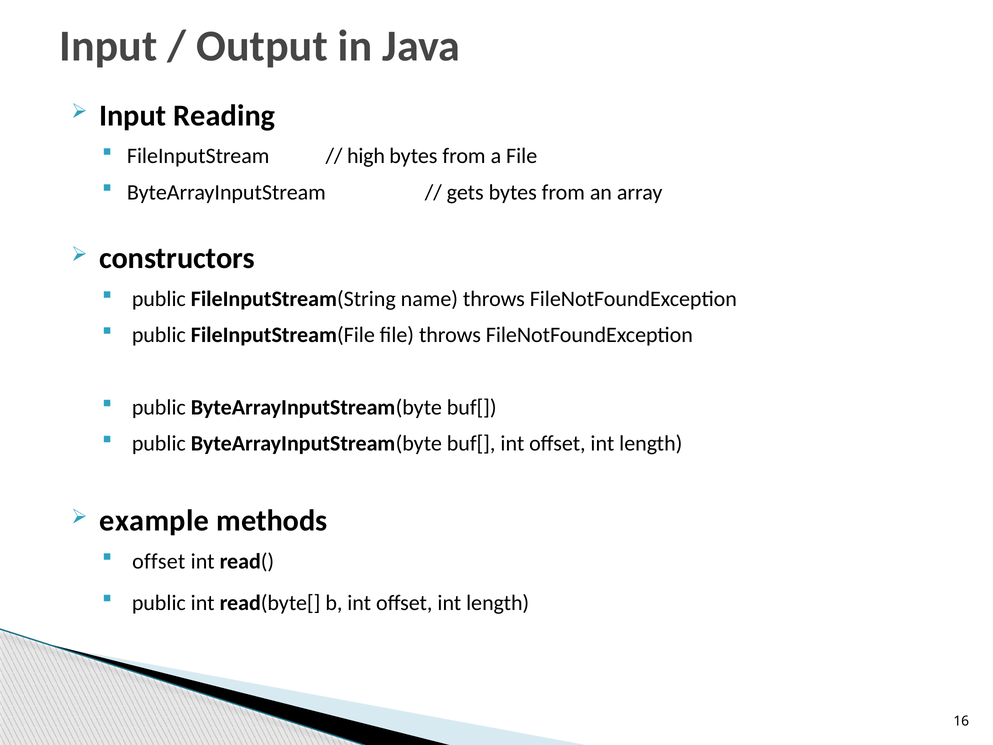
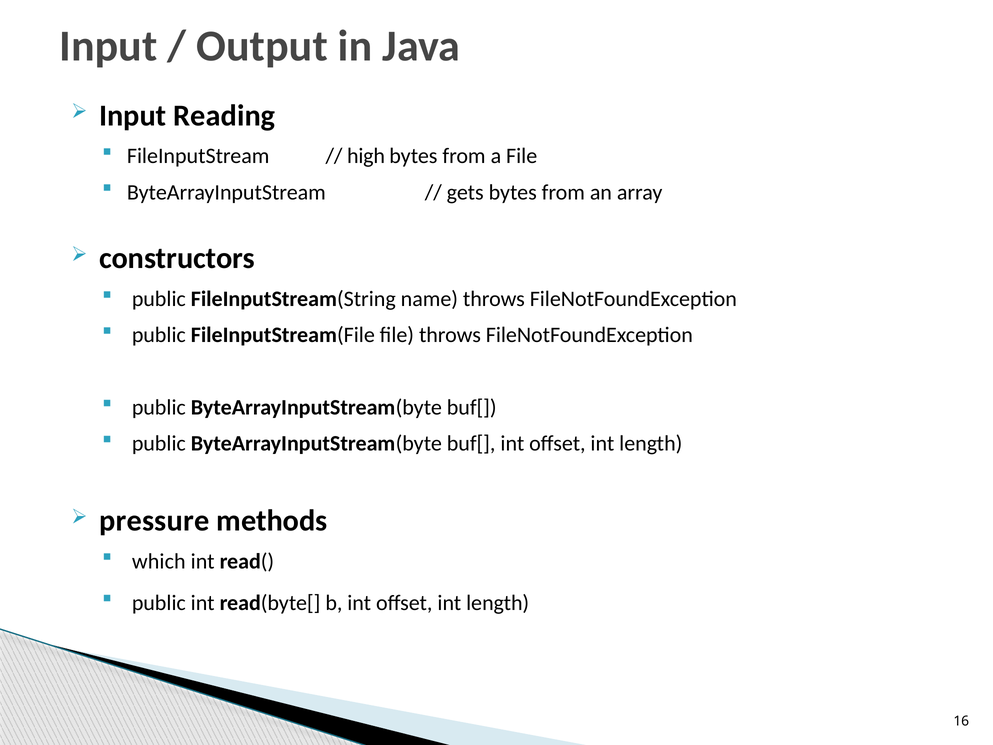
example: example -> pressure (154, 521)
offset: offset -> which (159, 561)
